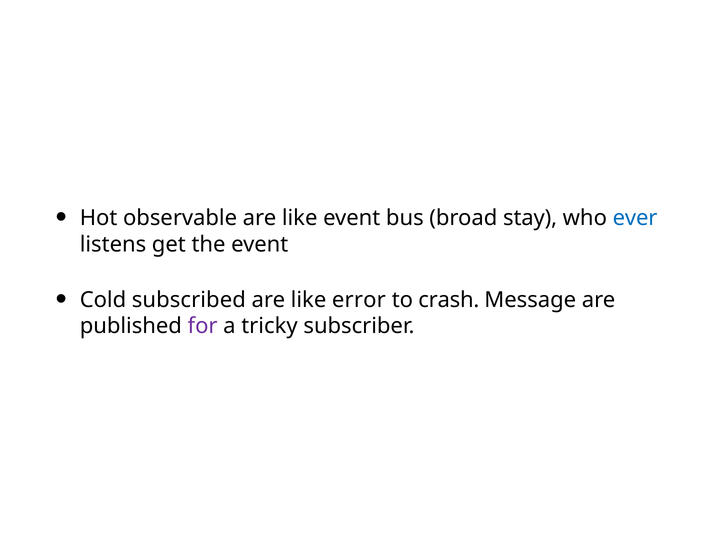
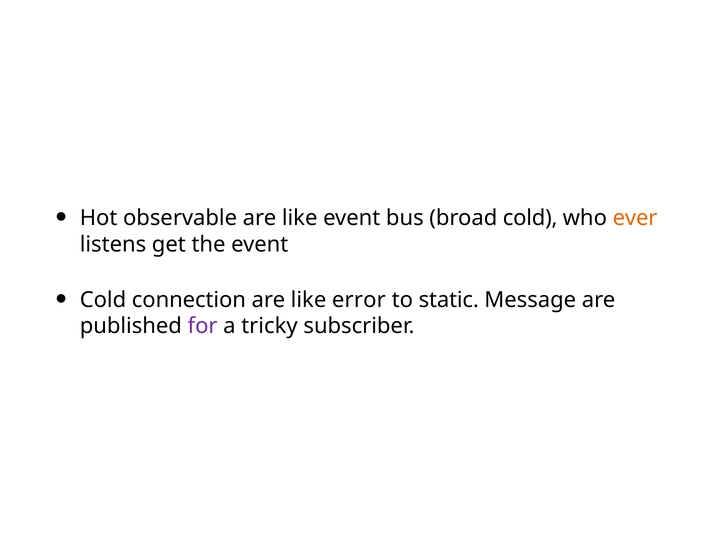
broad stay: stay -> cold (530, 218)
ever colour: blue -> orange (635, 218)
subscribed: subscribed -> connection (189, 300)
crash: crash -> static (449, 300)
